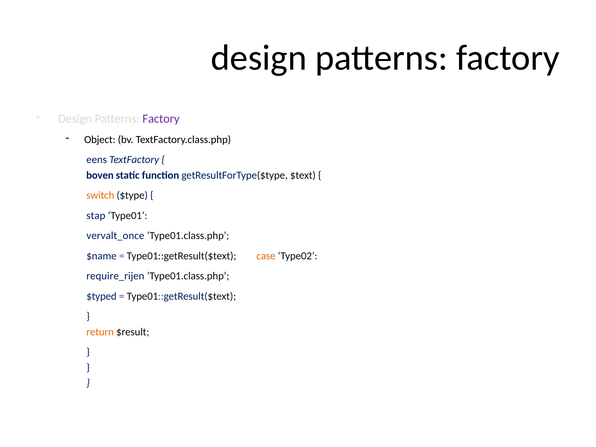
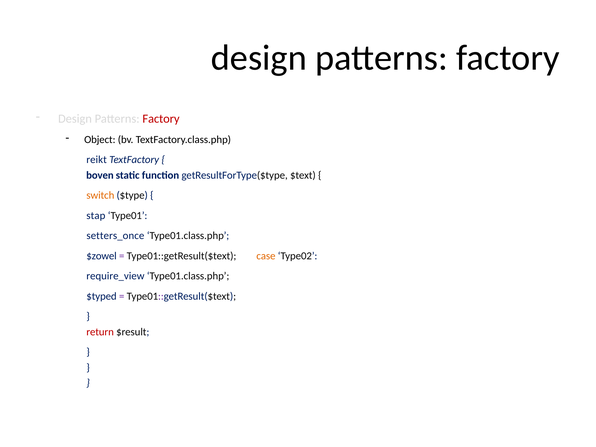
Factory colour: purple -> red (161, 119)
eens: eens -> reikt (97, 160)
vervalt_once: vervalt_once -> setters_once (115, 236)
$name: $name -> $zowel (102, 256)
require_rijen: require_rijen -> require_view (115, 276)
return colour: orange -> red (100, 332)
